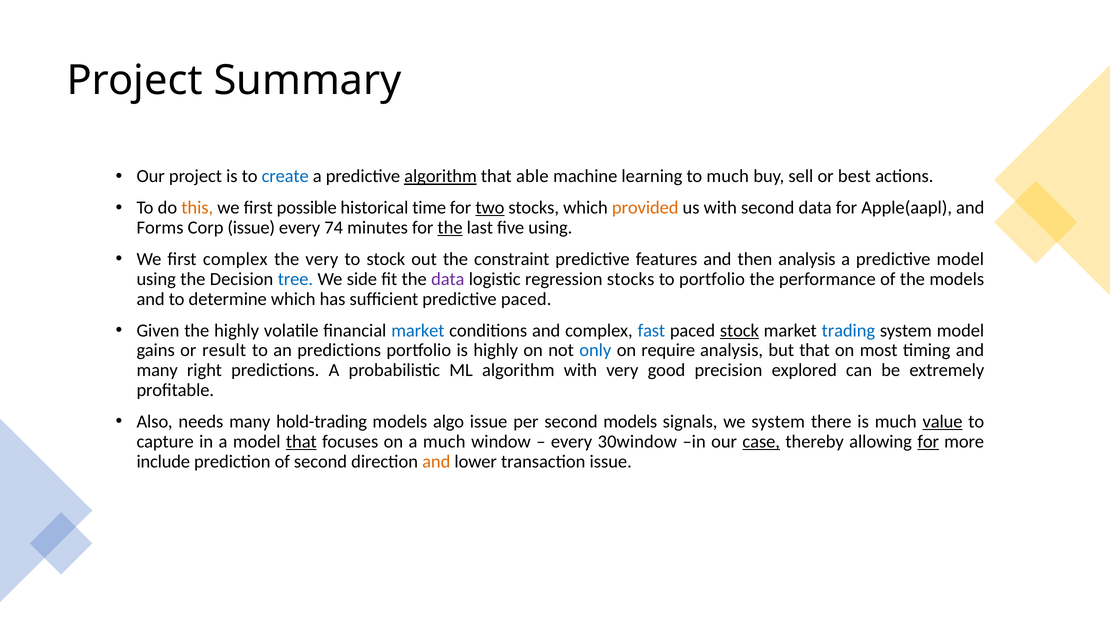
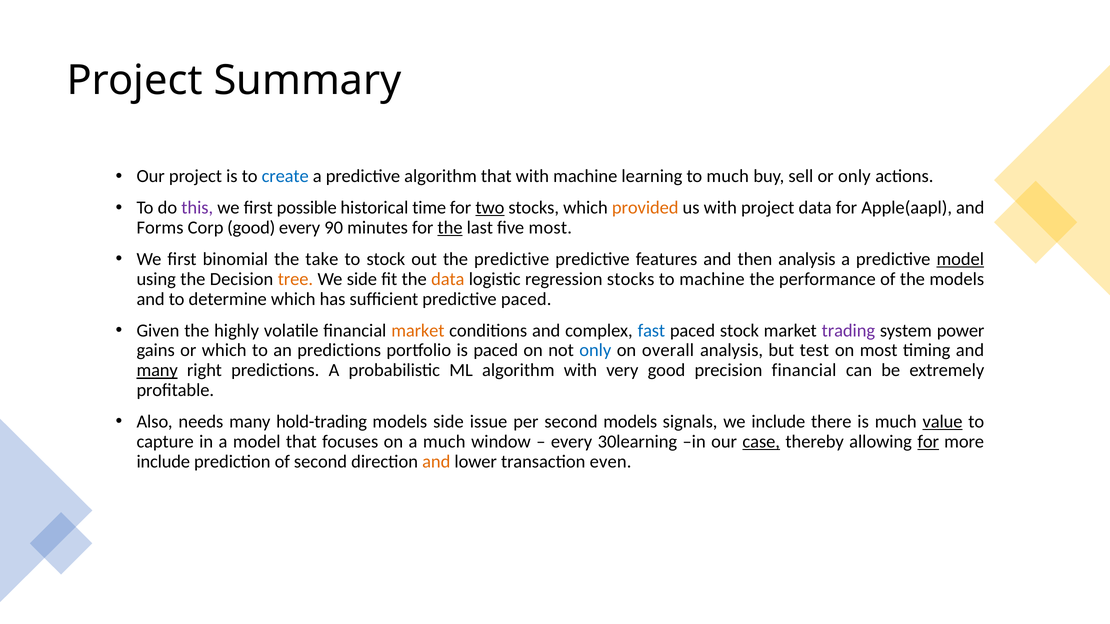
algorithm underline: present -> none (440, 176)
that able: able -> with (532, 176)
or best: best -> only (854, 176)
this colour: orange -> purple (197, 208)
with second: second -> project (768, 208)
Corp issue: issue -> good (251, 228)
74: 74 -> 90 (334, 228)
five using: using -> most (550, 228)
first complex: complex -> binomial (235, 259)
the very: very -> take (322, 259)
the constraint: constraint -> predictive (512, 259)
model underline: none -> present (960, 259)
tree colour: blue -> orange (295, 279)
data colour: purple -> orange (448, 279)
to portfolio: portfolio -> machine (712, 279)
market colour: blue -> orange (418, 331)
stock underline: present -> none (739, 331)
trading colour: blue -> purple (848, 331)
system model: model -> power (961, 331)
or result: result -> which (224, 351)
is highly: highly -> paced (496, 351)
require: require -> overall (668, 351)
but that: that -> test (814, 351)
many underline: none -> present (157, 370)
precision explored: explored -> financial (804, 370)
models algo: algo -> side (448, 422)
we system: system -> include (778, 422)
that underline: present -> none (301, 442)
30window: 30window -> 30learning (637, 442)
transaction issue: issue -> even (611, 462)
